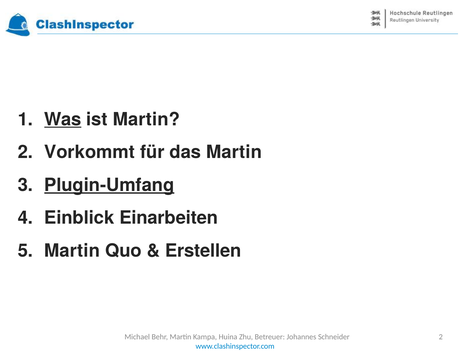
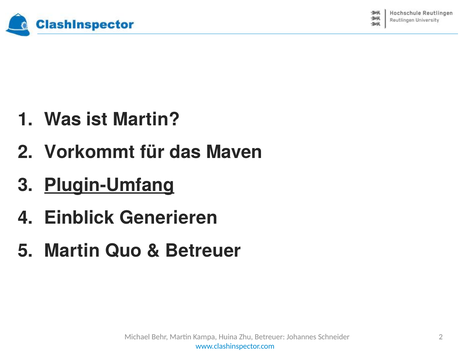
Was underline: present -> none (63, 119)
das Martin: Martin -> Maven (234, 152)
Einarbeiten: Einarbeiten -> Generieren (169, 218)
Erstellen: Erstellen -> Betreuer (203, 251)
